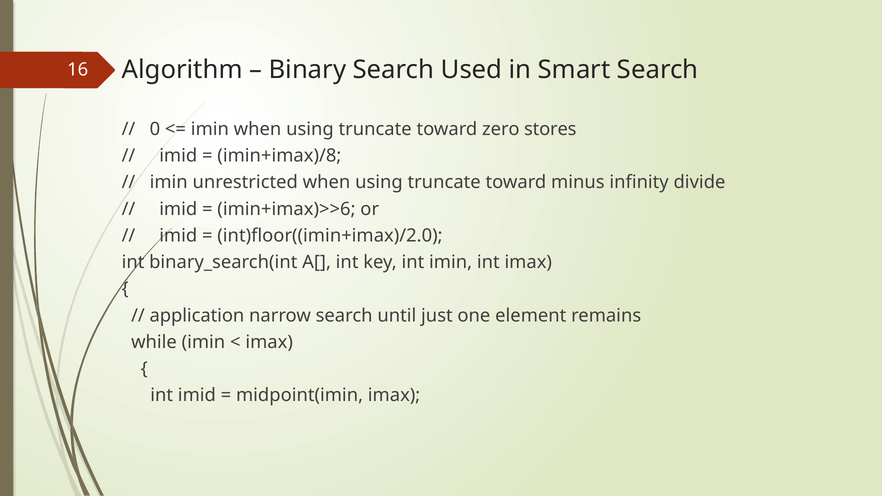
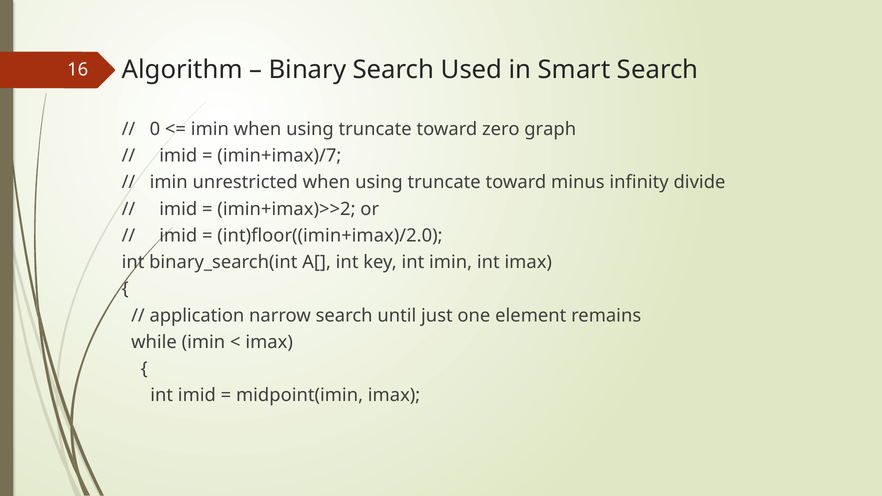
stores: stores -> graph (550, 129)
imin+imax)/8: imin+imax)/8 -> imin+imax)/7 (279, 156)
imin+imax)>>6: imin+imax)>>6 -> imin+imax)>>2 (286, 209)
